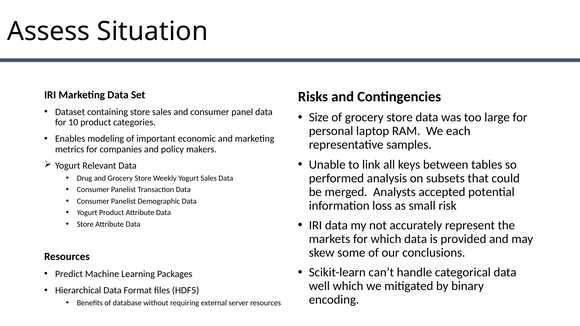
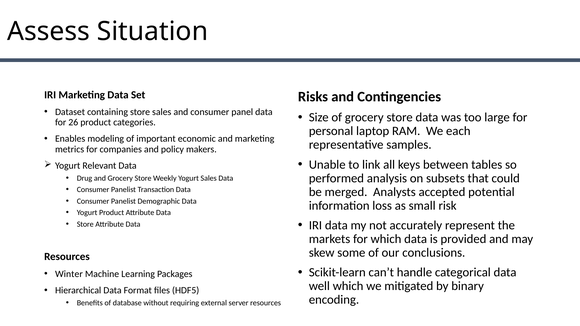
10: 10 -> 26 (73, 122)
Predict: Predict -> Winter (69, 274)
